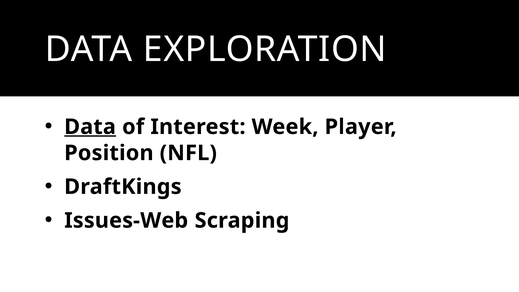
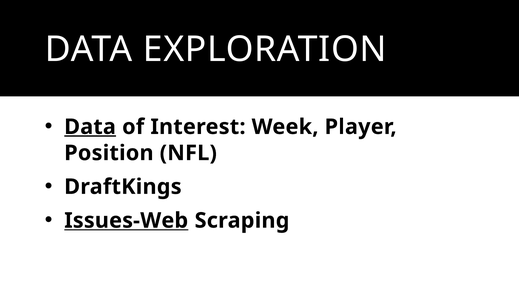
Issues-Web underline: none -> present (126, 220)
